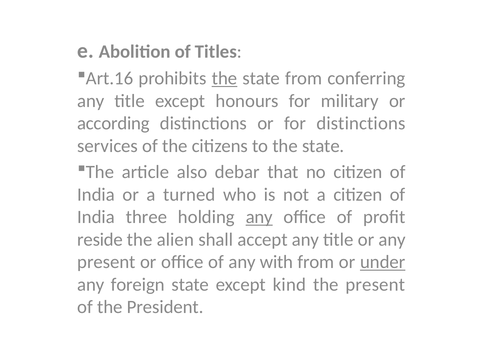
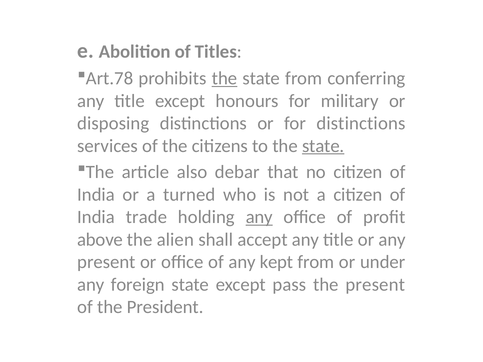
Art.16: Art.16 -> Art.78 (110, 78)
according: according -> disposing (113, 123)
state underline: none -> present (323, 146)
three: three -> trade (146, 217)
reside: reside -> above (100, 240)
with: with -> kept (277, 262)
under underline: present -> none (383, 262)
kind: kind -> pass (289, 285)
